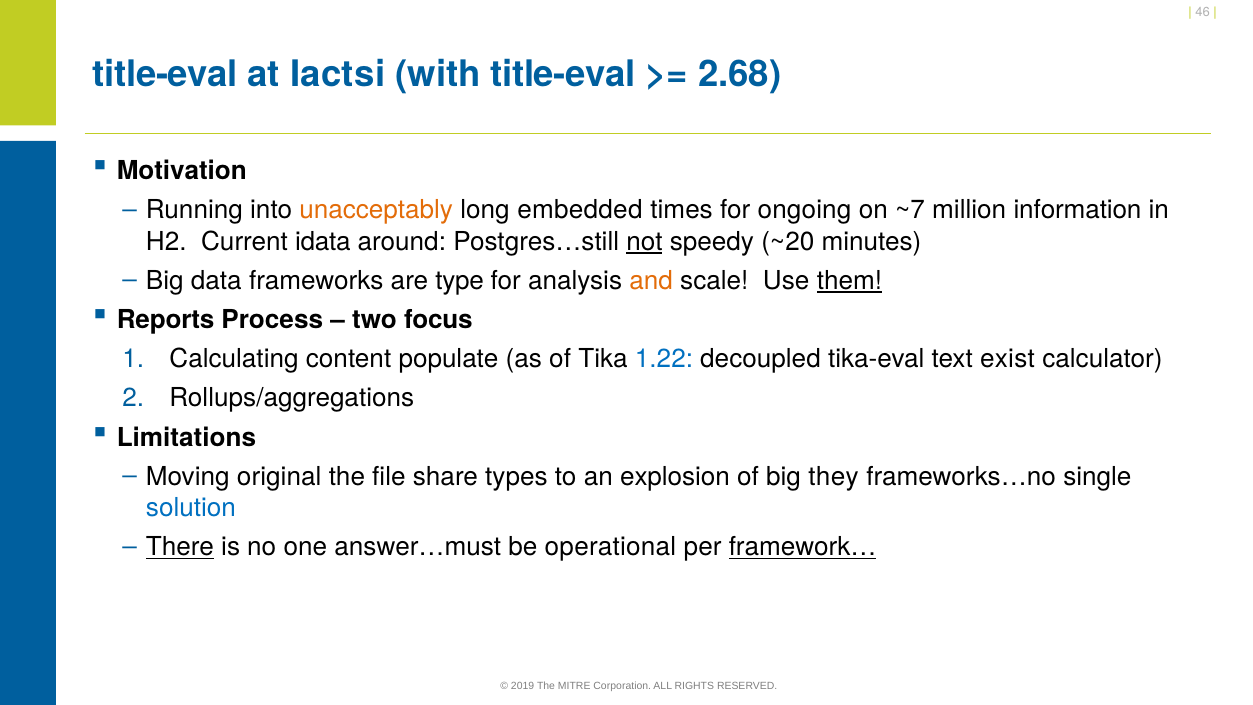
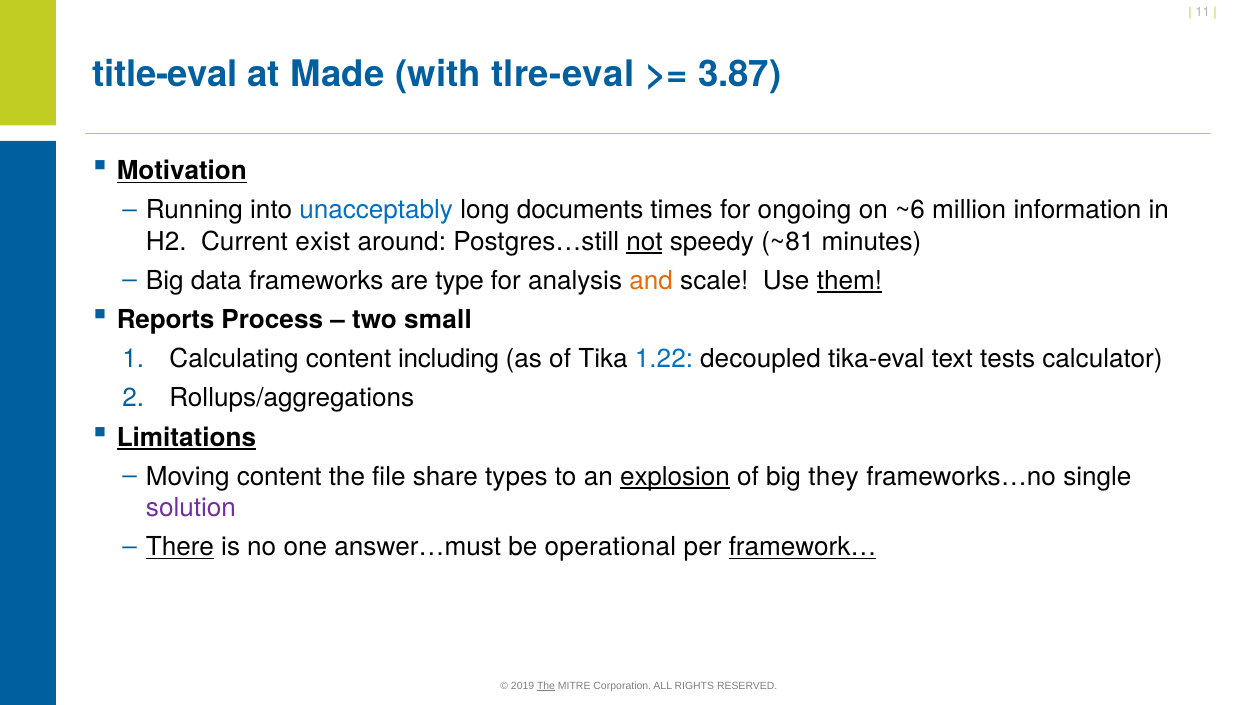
46: 46 -> 11 (1203, 12)
Iactsi: Iactsi -> Made (338, 74)
with title-eval: title-eval -> tlre-eval (563, 74)
2.68: 2.68 -> 3.87 (740, 74)
Motivation underline: none -> present (182, 171)
unacceptably colour: orange -> blue (376, 210)
embedded: embedded -> documents (580, 210)
~7: ~7 -> ~6 (910, 210)
idata: idata -> exist (323, 242)
~20: ~20 -> ~81 (788, 242)
focus: focus -> small (438, 320)
populate: populate -> including (449, 359)
exist: exist -> tests (1008, 359)
Limitations underline: none -> present (186, 437)
Moving original: original -> content (279, 477)
explosion underline: none -> present (675, 477)
solution colour: blue -> purple (191, 508)
The underline: none -> present (546, 686)
